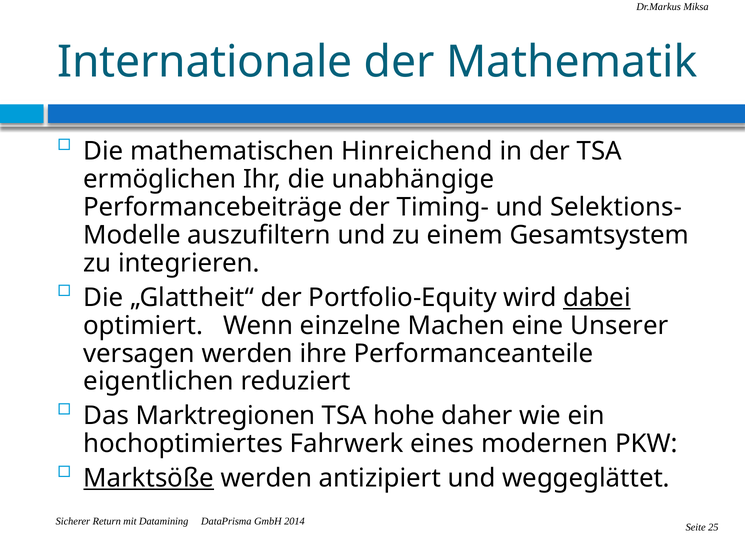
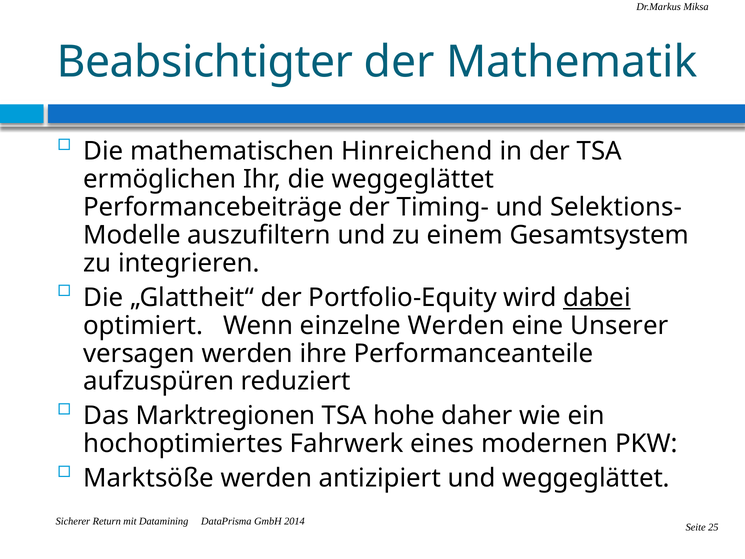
Internationale: Internationale -> Beabsichtigter (205, 62)
die unabhängige: unabhängige -> weggeglättet (413, 179)
einzelne Machen: Machen -> Werden (456, 325)
eigentlichen: eigentlichen -> aufzuspüren (159, 381)
Marktsöße underline: present -> none (149, 478)
